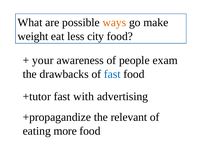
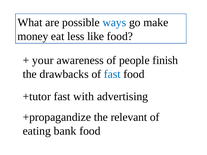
ways colour: orange -> blue (114, 23)
weight: weight -> money (33, 36)
city: city -> like (96, 36)
exam: exam -> finish (165, 60)
more: more -> bank (65, 131)
